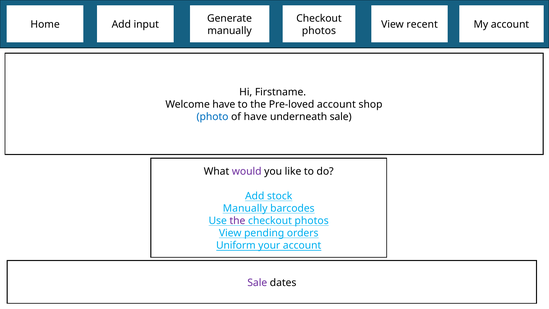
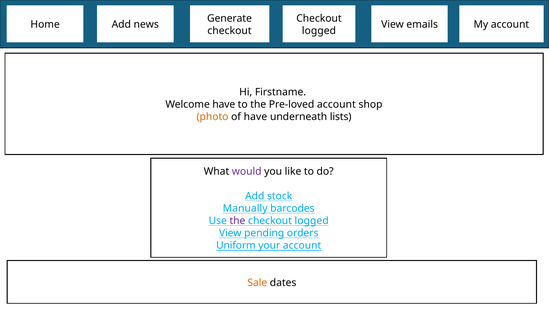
input: input -> news (146, 25)
recent: recent -> emails (422, 25)
manually: manually -> checkout (229, 31)
photos: photos -> logged (319, 31)
photo colour: blue -> orange (212, 117)
underneath sale: sale -> lists (341, 117)
photos: photos -> logged (312, 221)
Sale colour: purple -> orange (257, 282)
